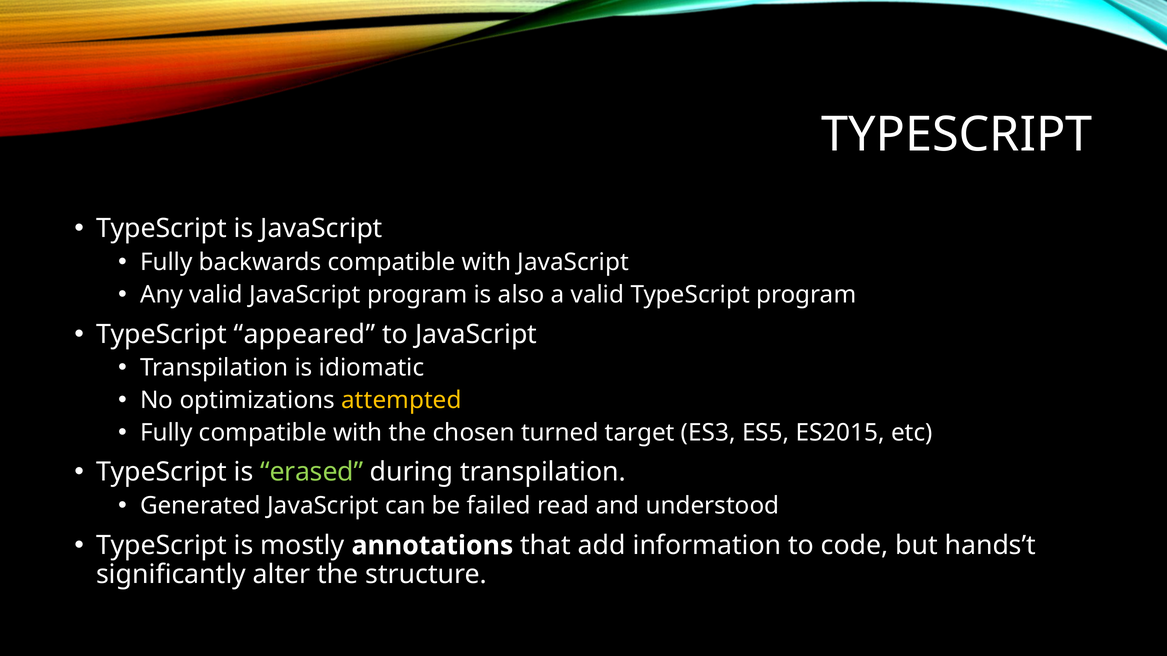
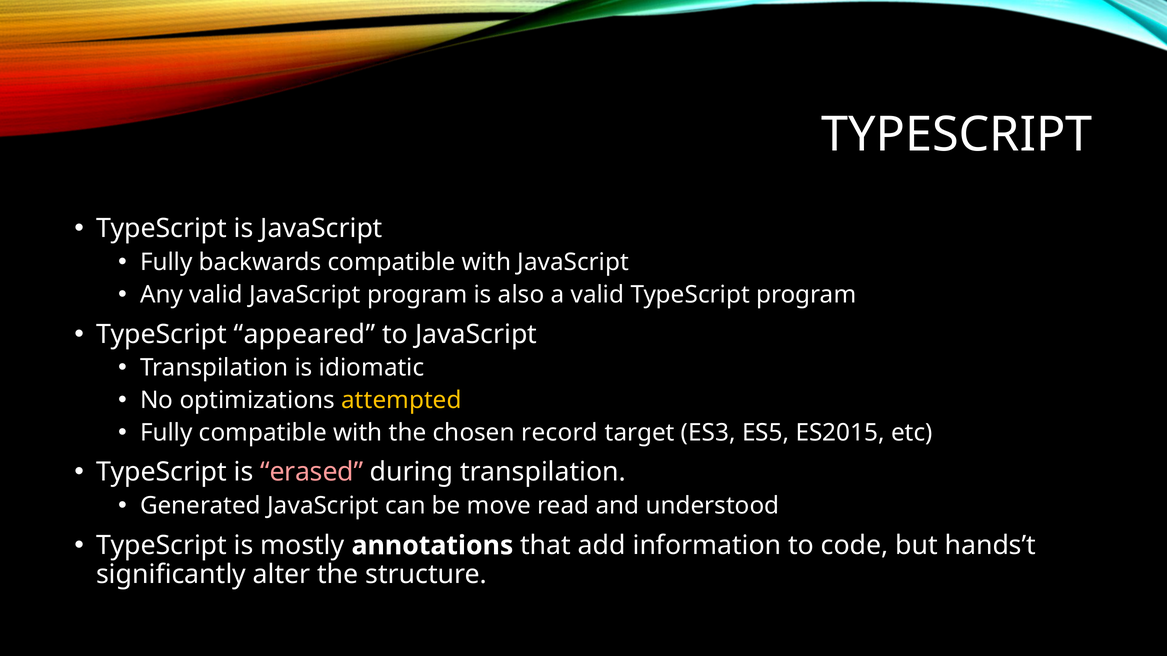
turned: turned -> record (560, 433)
erased colour: light green -> pink (312, 472)
failed: failed -> move (499, 506)
